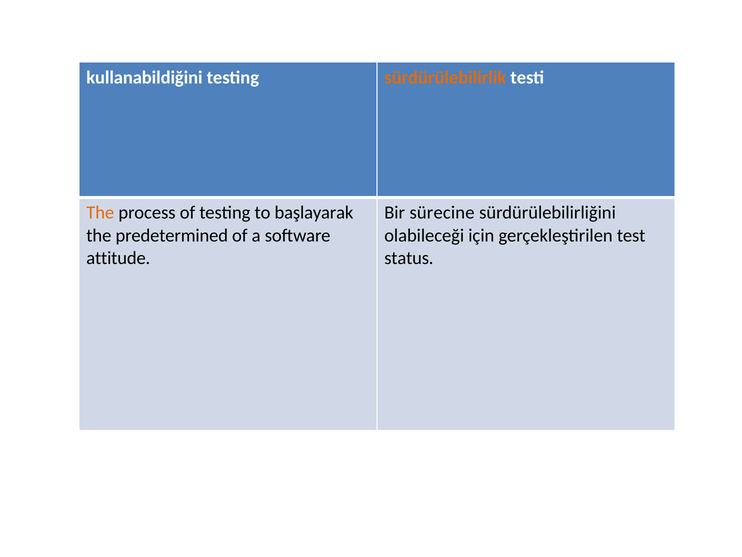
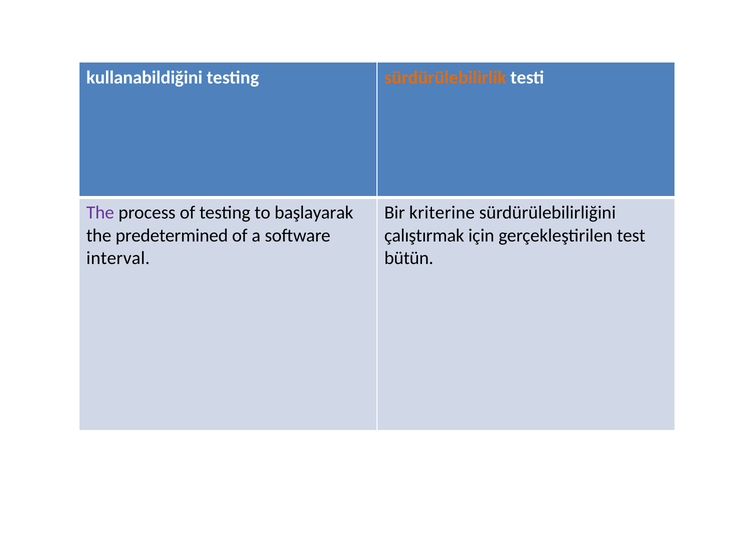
The colour: orange -> purple (100, 213)
sürecine: sürecine -> kriterine (442, 213)
olabileceği: olabileceği -> çalıştırmak (424, 235)
attitude: attitude -> interval (118, 258)
status: status -> bütün (409, 258)
